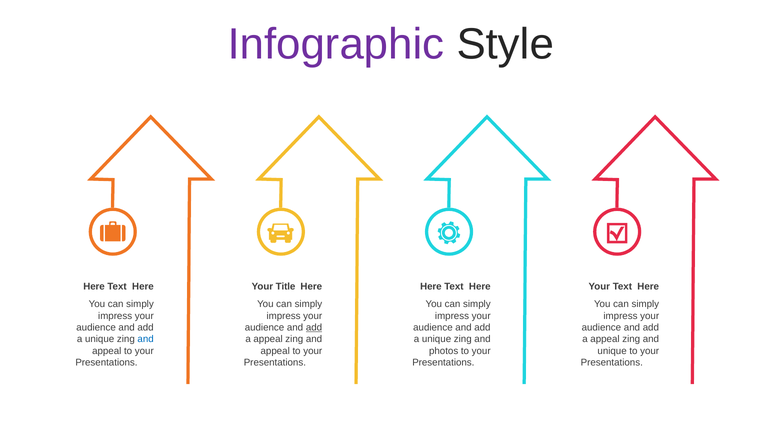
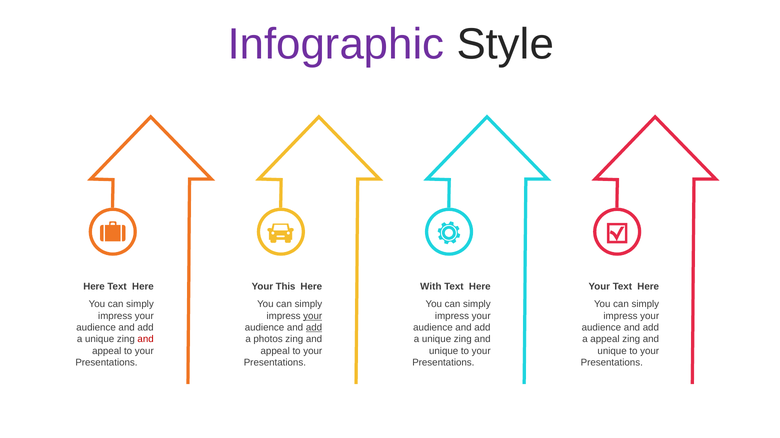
Title: Title -> This (286, 287)
Here: Here -> With (431, 287)
your underline: none -> present (313, 316)
and colour: blue -> red (146, 340)
appeal: appeal -> photos (268, 340)
photos: photos -> unique (444, 352)
